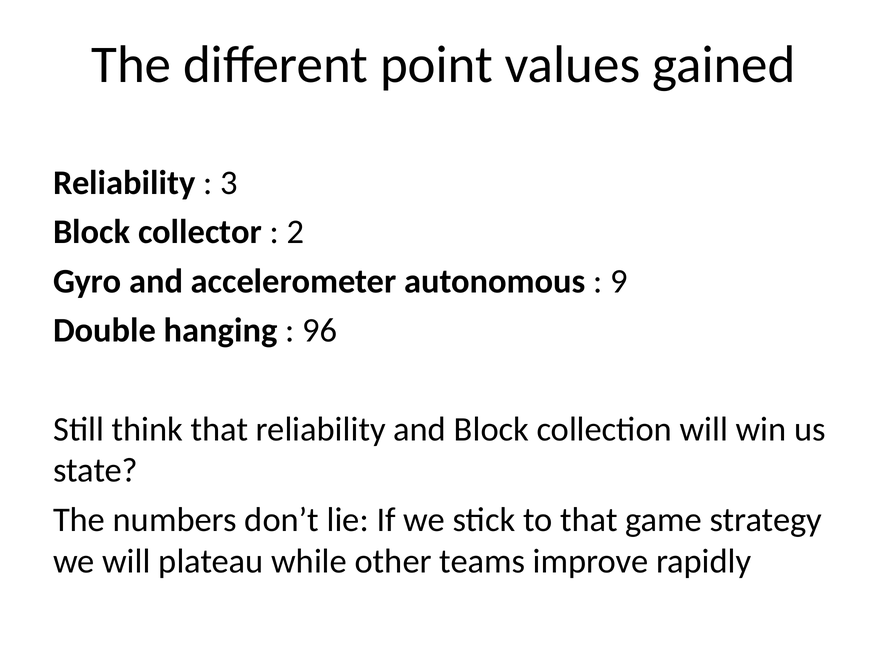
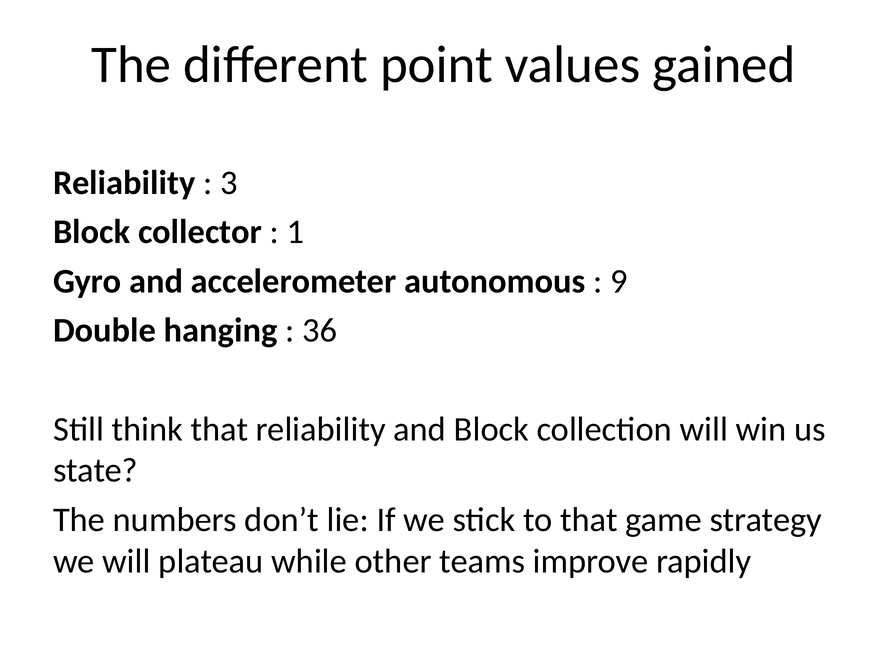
2: 2 -> 1 (296, 232)
96: 96 -> 36 (320, 331)
